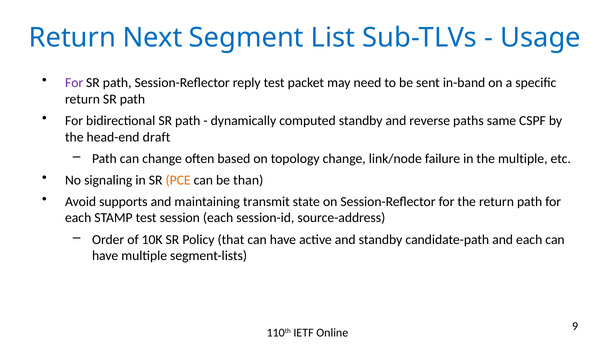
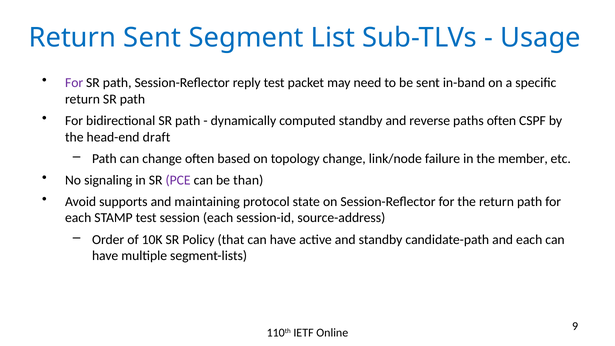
Return Next: Next -> Sent (152, 38)
paths same: same -> often (501, 121)
the multiple: multiple -> member (523, 159)
PCE colour: orange -> purple (178, 180)
transmit: transmit -> protocol (266, 202)
